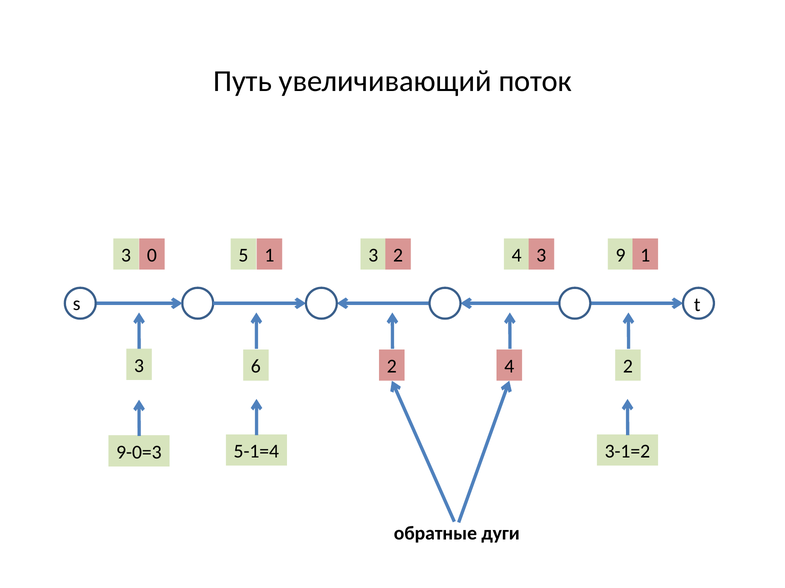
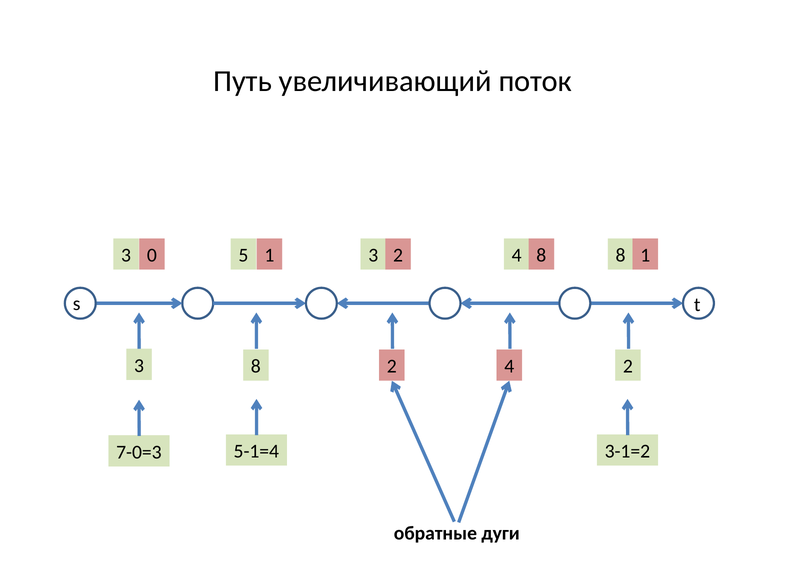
2 3: 3 -> 8 (541, 256)
4 9: 9 -> 8 (621, 256)
3 6: 6 -> 8 (256, 367)
9-0=3: 9-0=3 -> 7-0=3 (139, 453)
